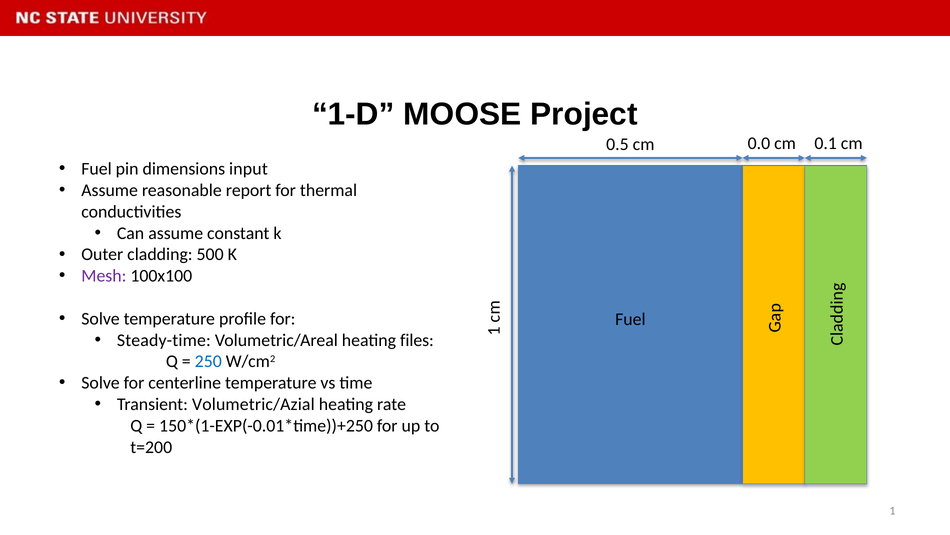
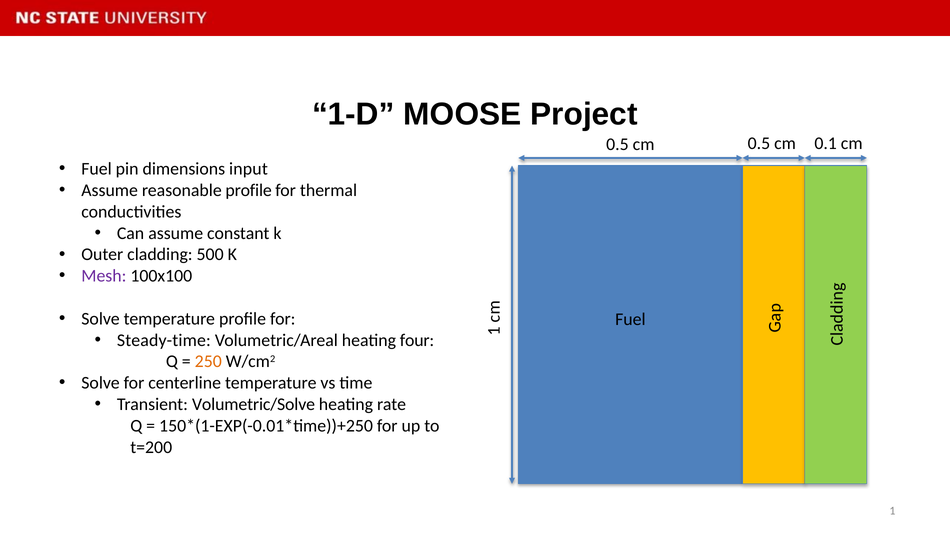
cm 0.0: 0.0 -> 0.5 (759, 143)
reasonable report: report -> profile (249, 190)
files: files -> four (417, 340)
250 colour: blue -> orange (208, 361)
Volumetric/Azial: Volumetric/Azial -> Volumetric/Solve (254, 404)
